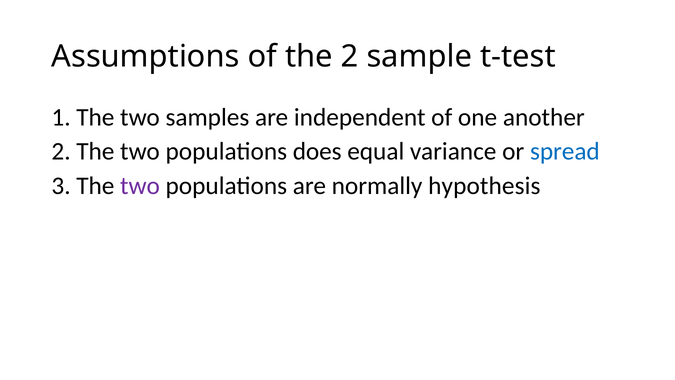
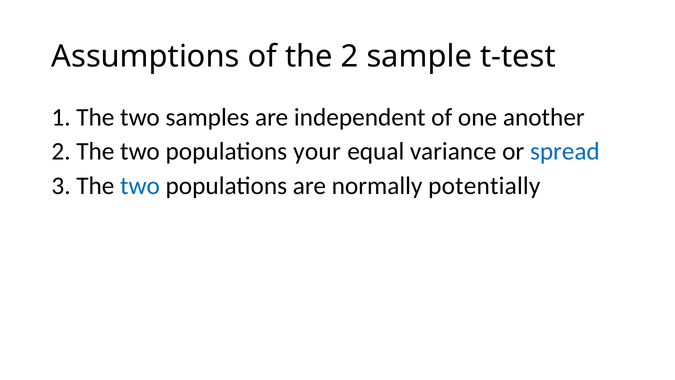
does: does -> your (317, 151)
two colour: purple -> blue (140, 186)
hypothesis: hypothesis -> potentially (484, 186)
